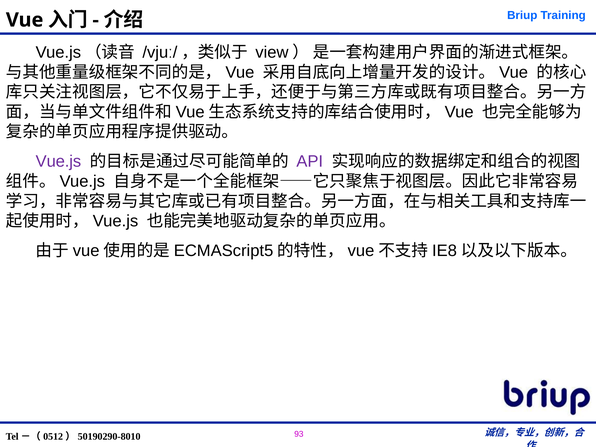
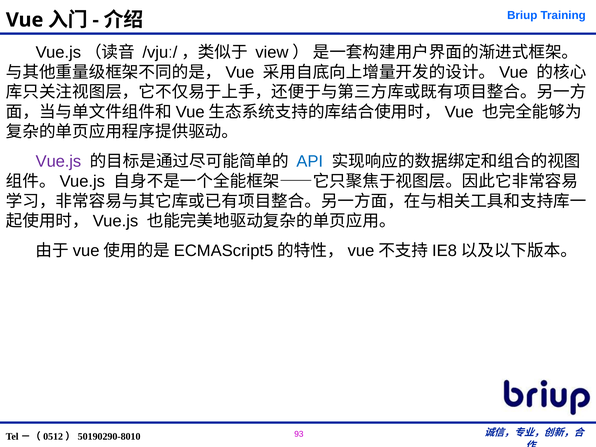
API colour: purple -> blue (310, 161)
